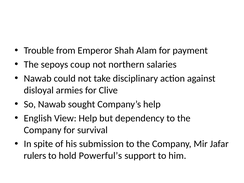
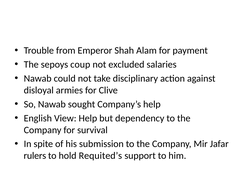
northern: northern -> excluded (126, 64)
Powerful’s: Powerful’s -> Requited’s (100, 156)
